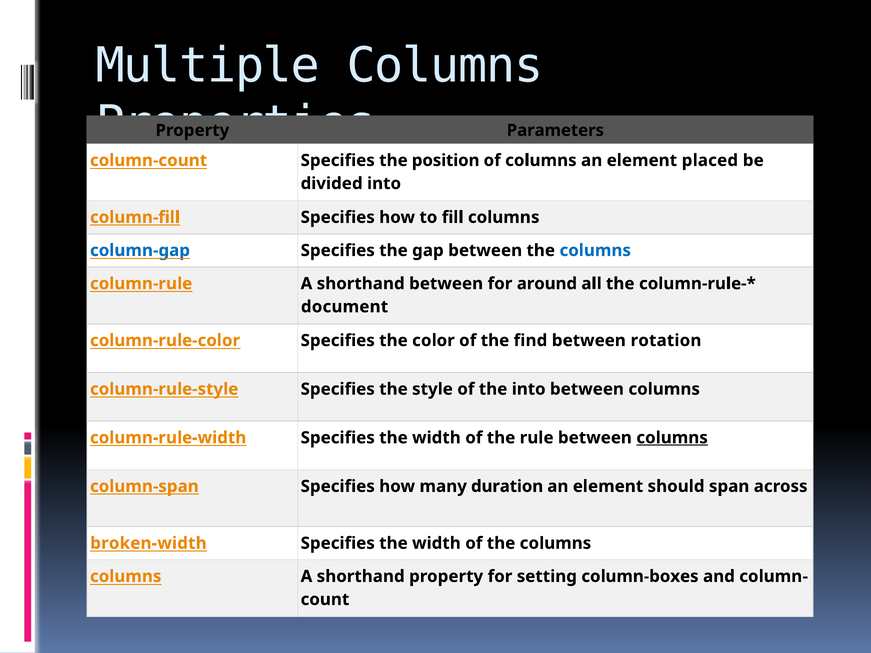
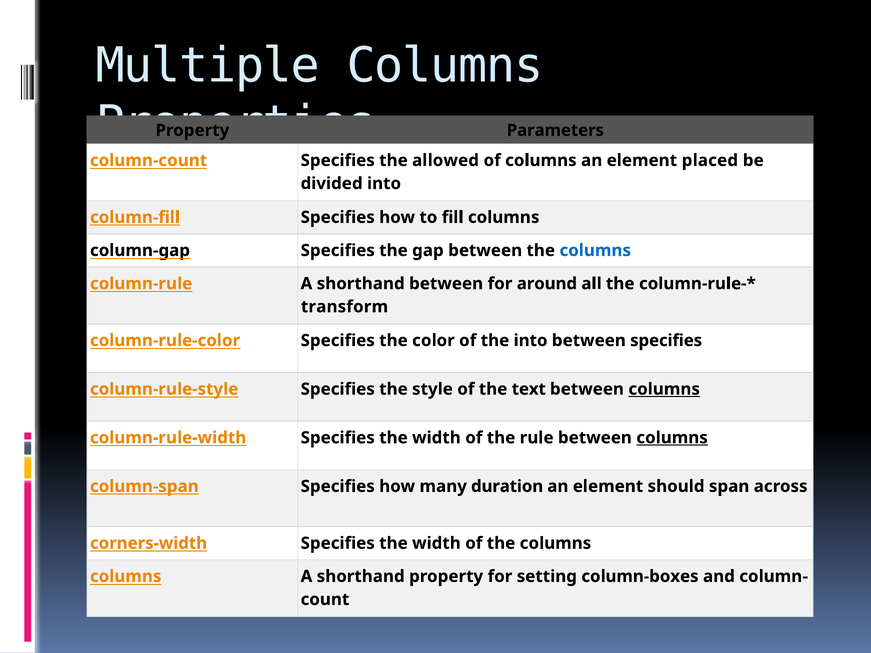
position: position -> allowed (446, 160)
column-gap colour: blue -> black (140, 251)
document: document -> transform (345, 307)
the find: find -> into (531, 341)
between rotation: rotation -> specifies (666, 341)
the into: into -> text (529, 389)
columns underline: none -> present (664, 389)
broken-width: broken-width -> corners-width (149, 543)
